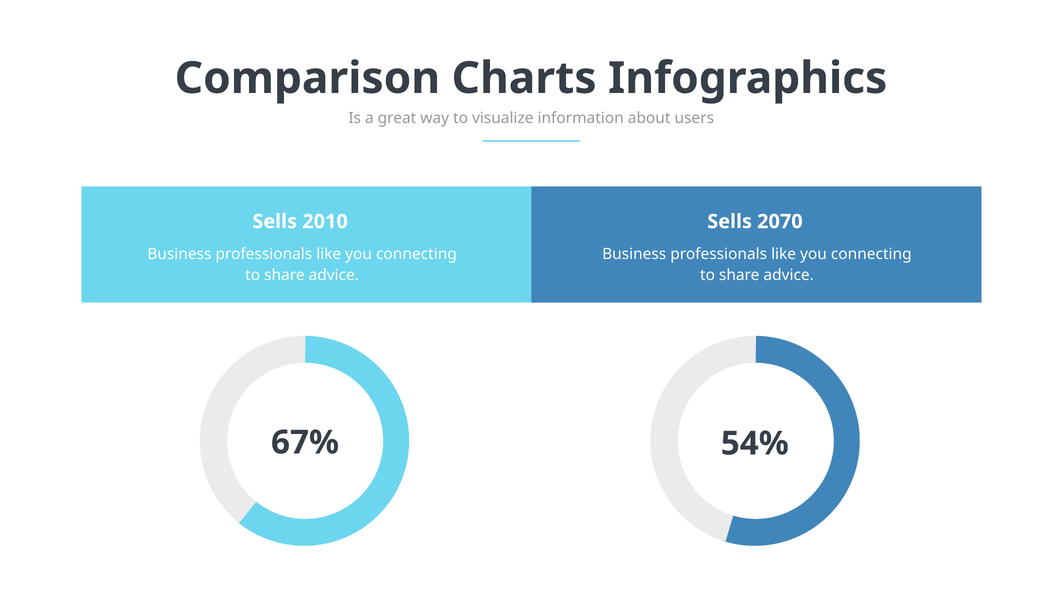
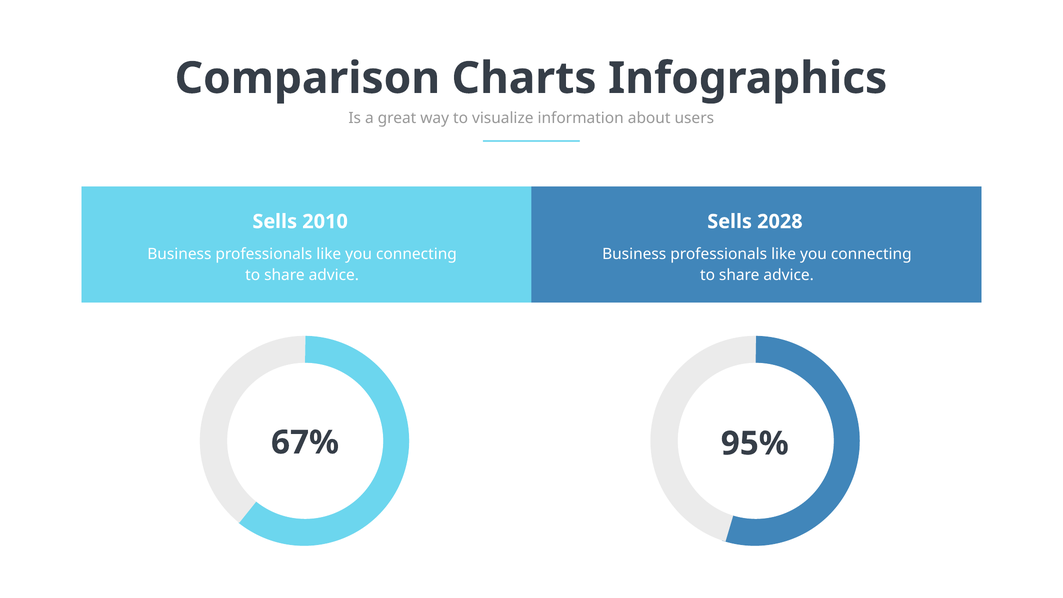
2070: 2070 -> 2028 (780, 222)
54%: 54% -> 95% (755, 443)
